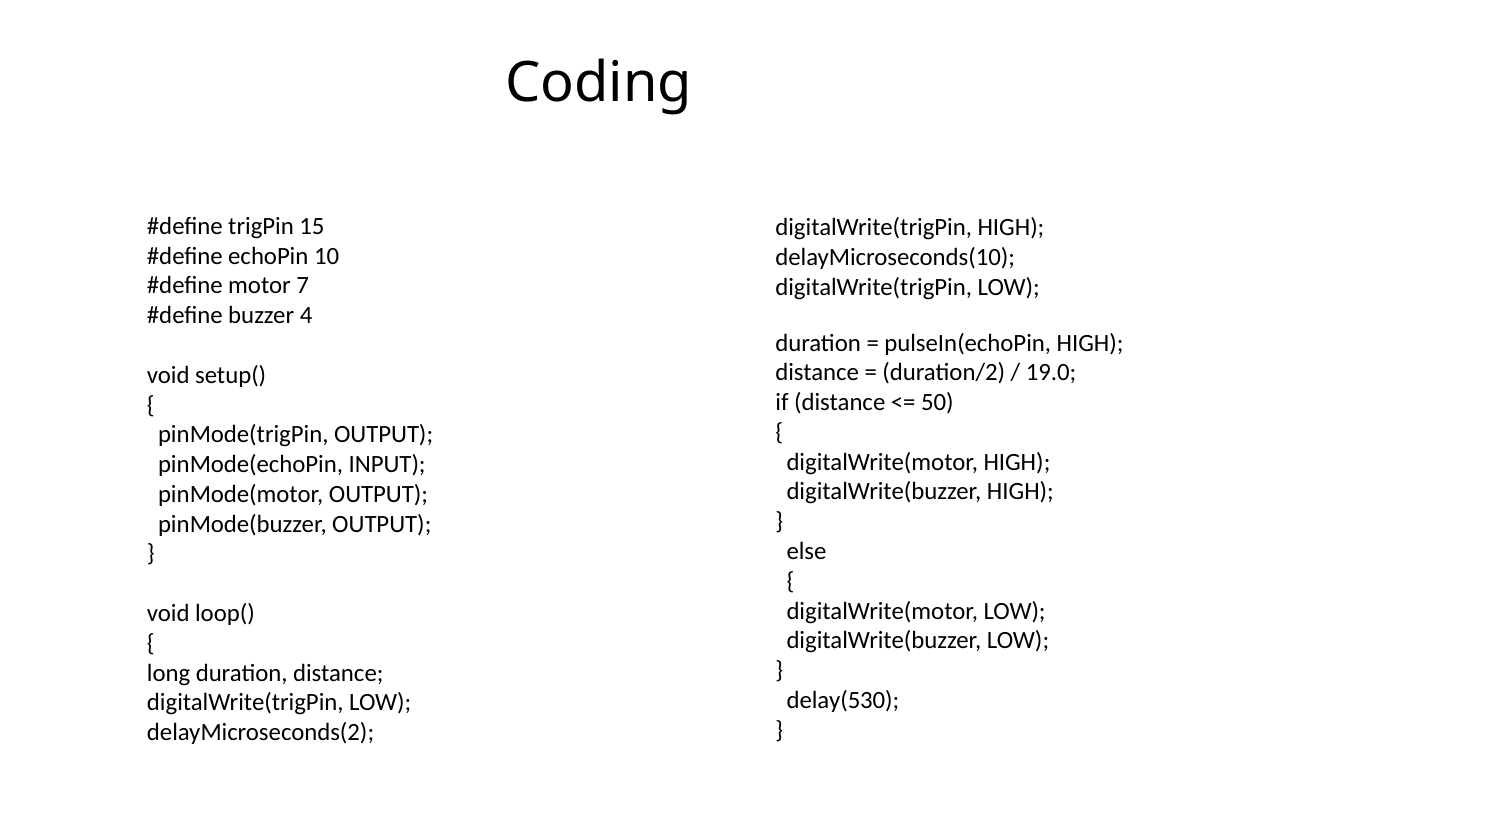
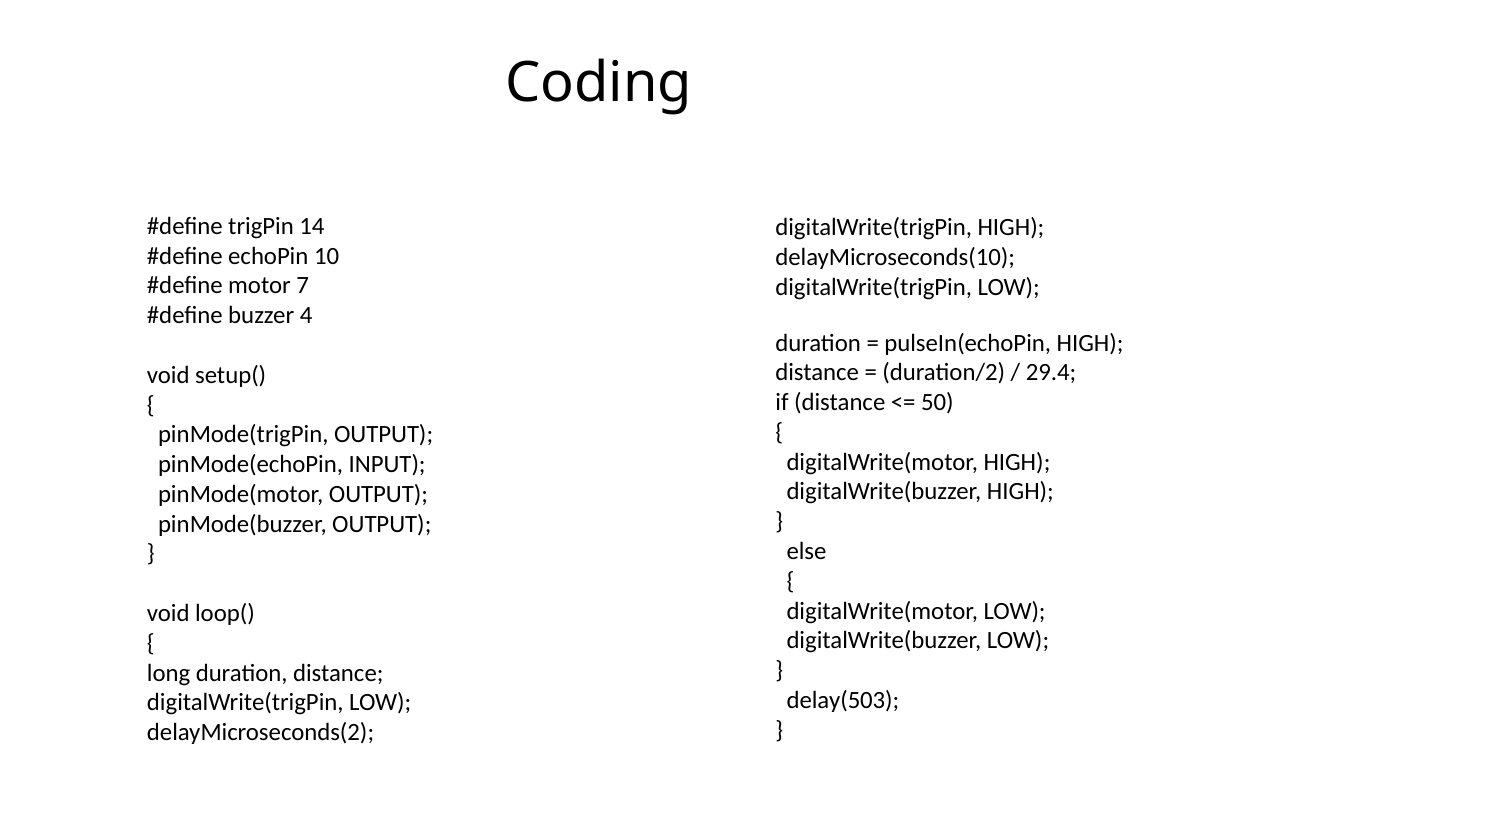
15: 15 -> 14 (312, 226)
19.0: 19.0 -> 29.4 (1051, 373)
delay(530: delay(530 -> delay(503 (843, 700)
